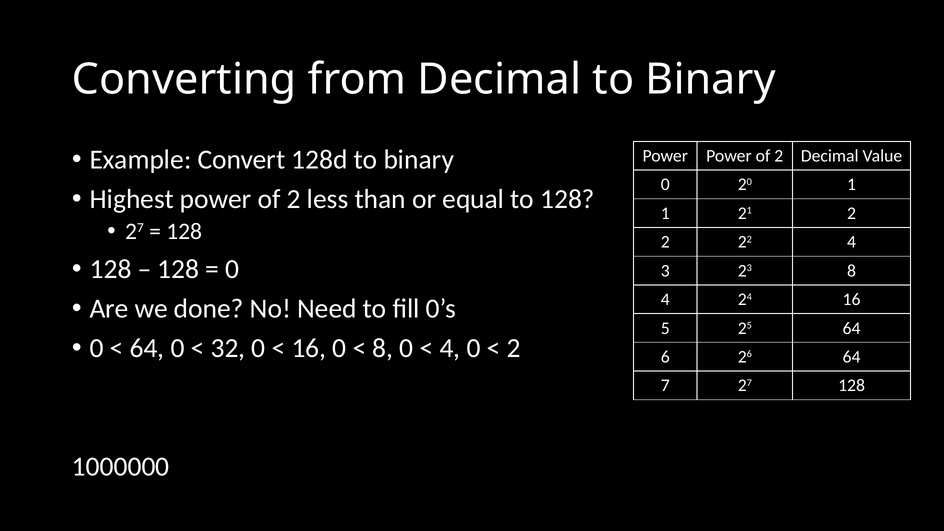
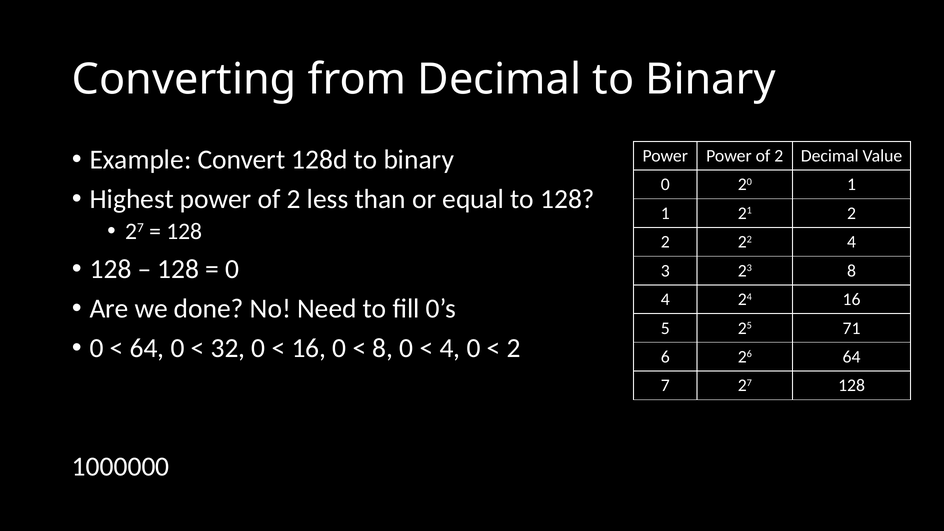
25 64: 64 -> 71 (852, 328)
